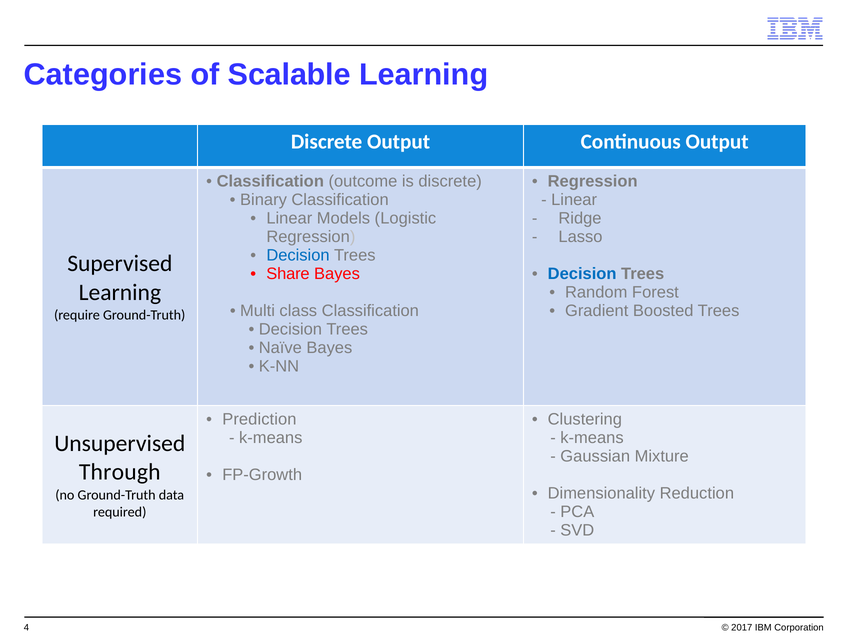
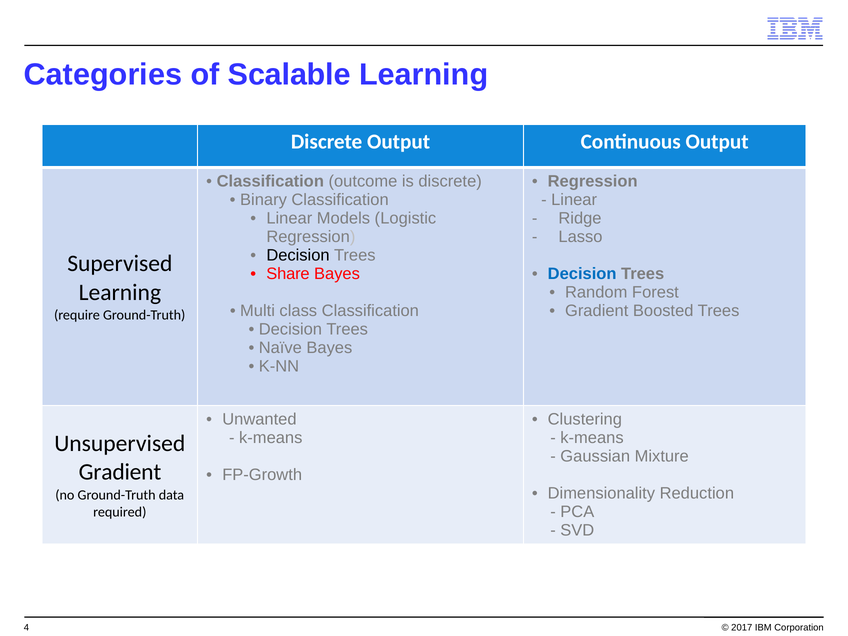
Decision colour: blue -> black (298, 255)
Prediction: Prediction -> Unwanted (259, 419)
Through: Through -> Gradient (120, 472)
